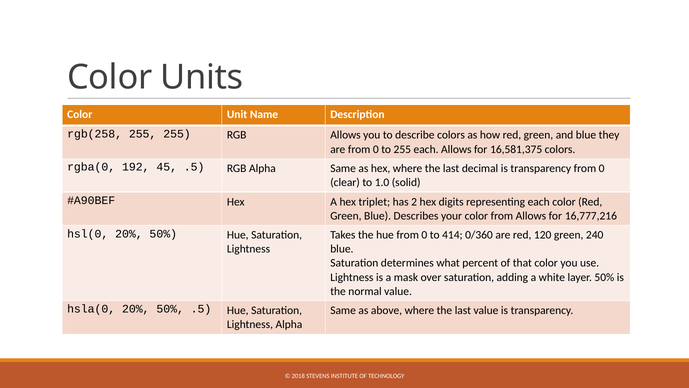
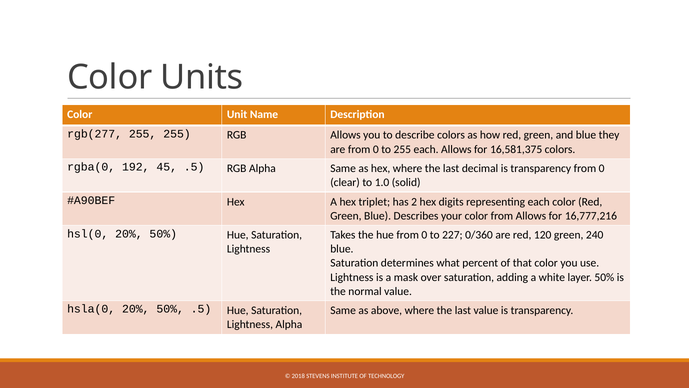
rgb(258: rgb(258 -> rgb(277 (95, 134)
414: 414 -> 227 (452, 235)
